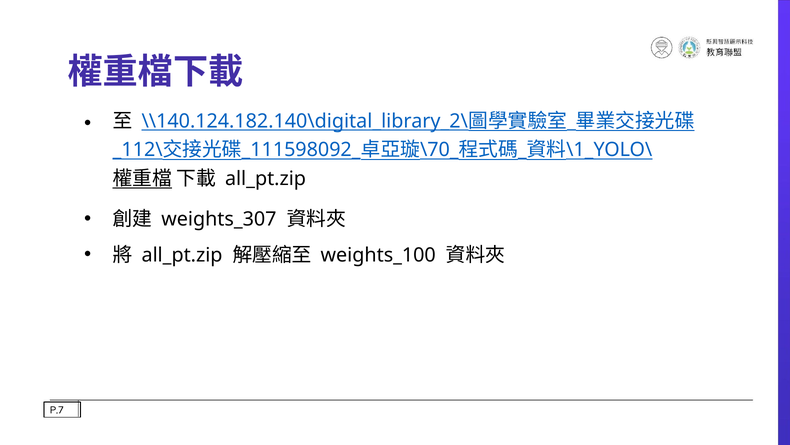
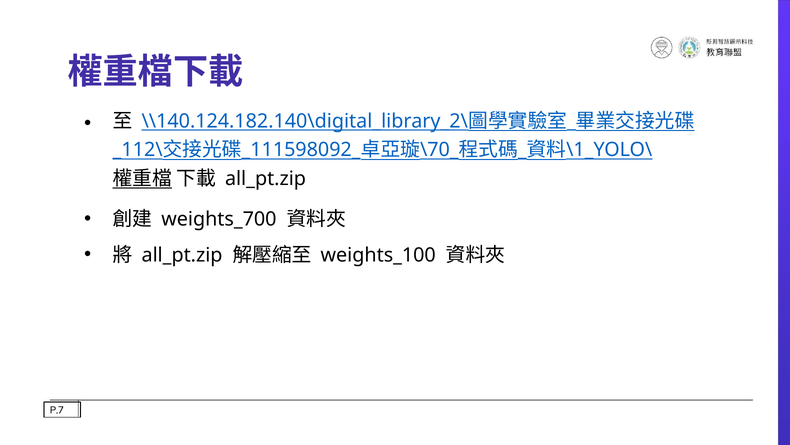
weights_307: weights_307 -> weights_700 (219, 219)
